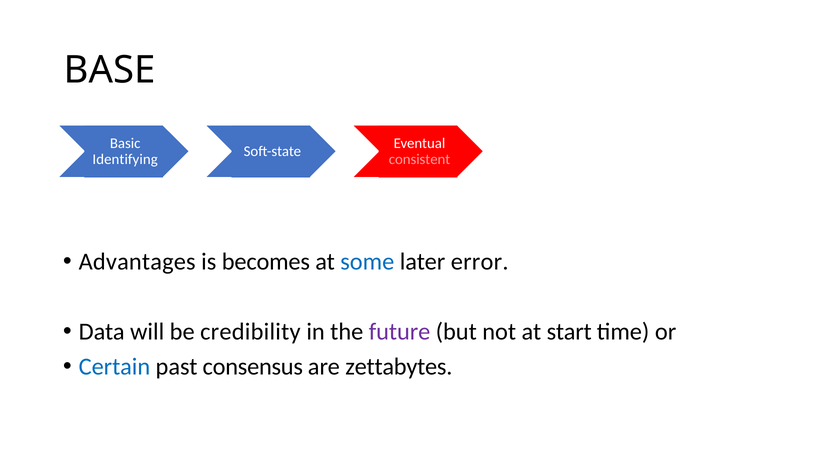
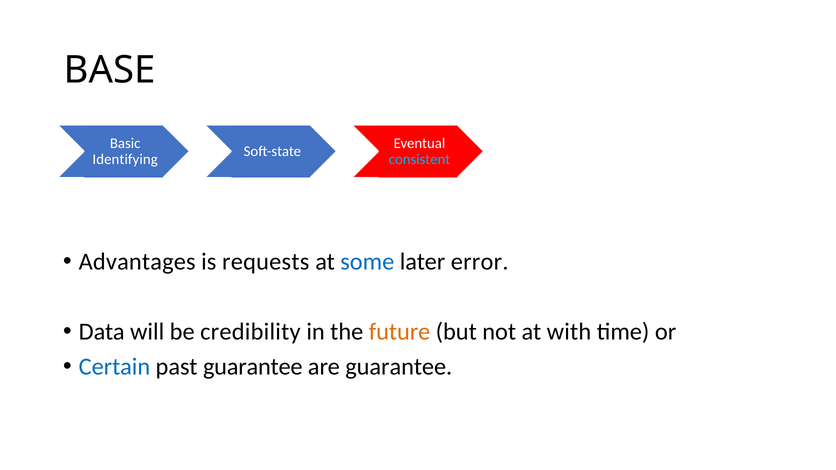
consistent colour: pink -> light blue (420, 160)
becomes: becomes -> requests (266, 262)
future colour: purple -> orange (400, 332)
start: start -> with (569, 332)
past consensus: consensus -> guarantee (253, 367)
are zettabytes: zettabytes -> guarantee (399, 367)
